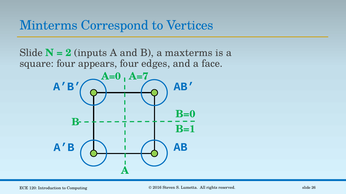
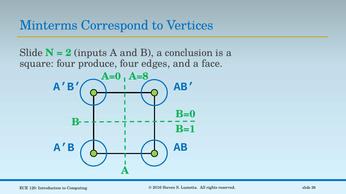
maxterms: maxterms -> conclusion (189, 53)
appears: appears -> produce (98, 64)
A=7: A=7 -> A=8 (139, 77)
